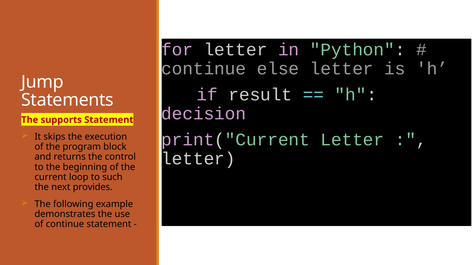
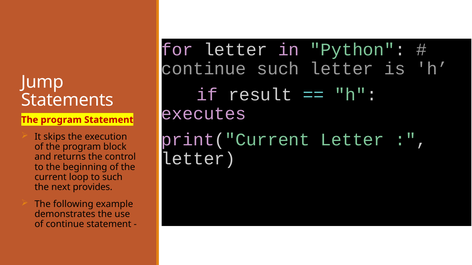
continue else: else -> such (278, 69)
decision: decision -> executes (204, 114)
supports: supports -> program (61, 120)
